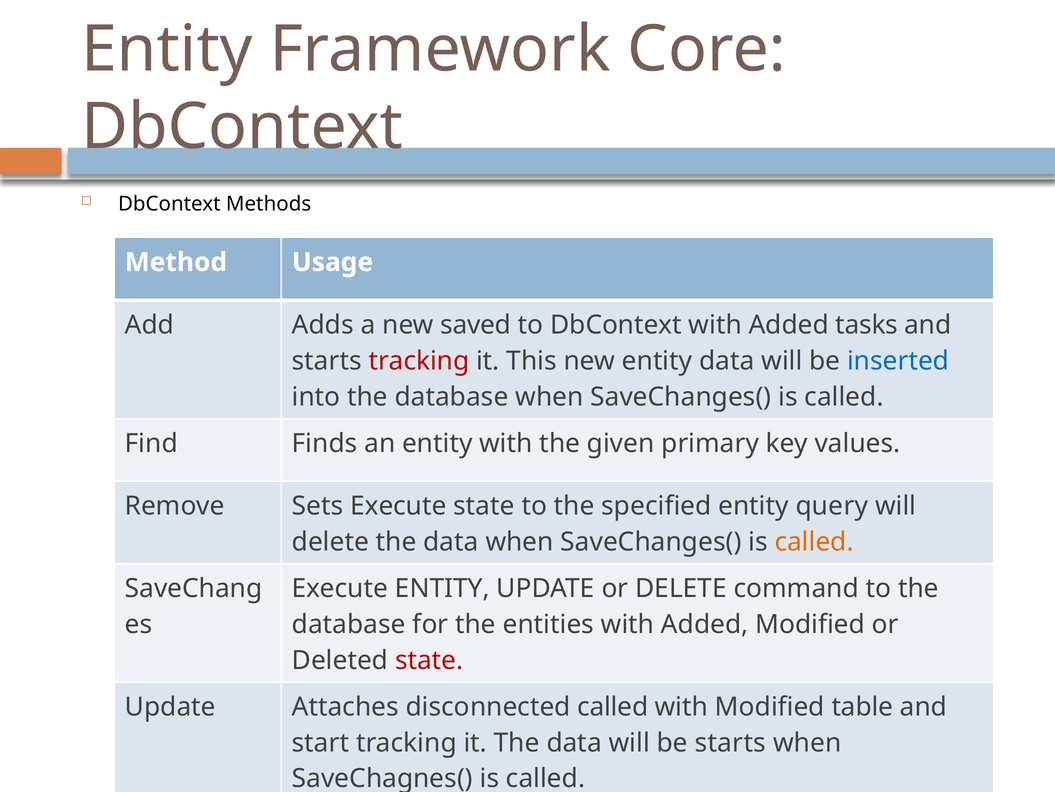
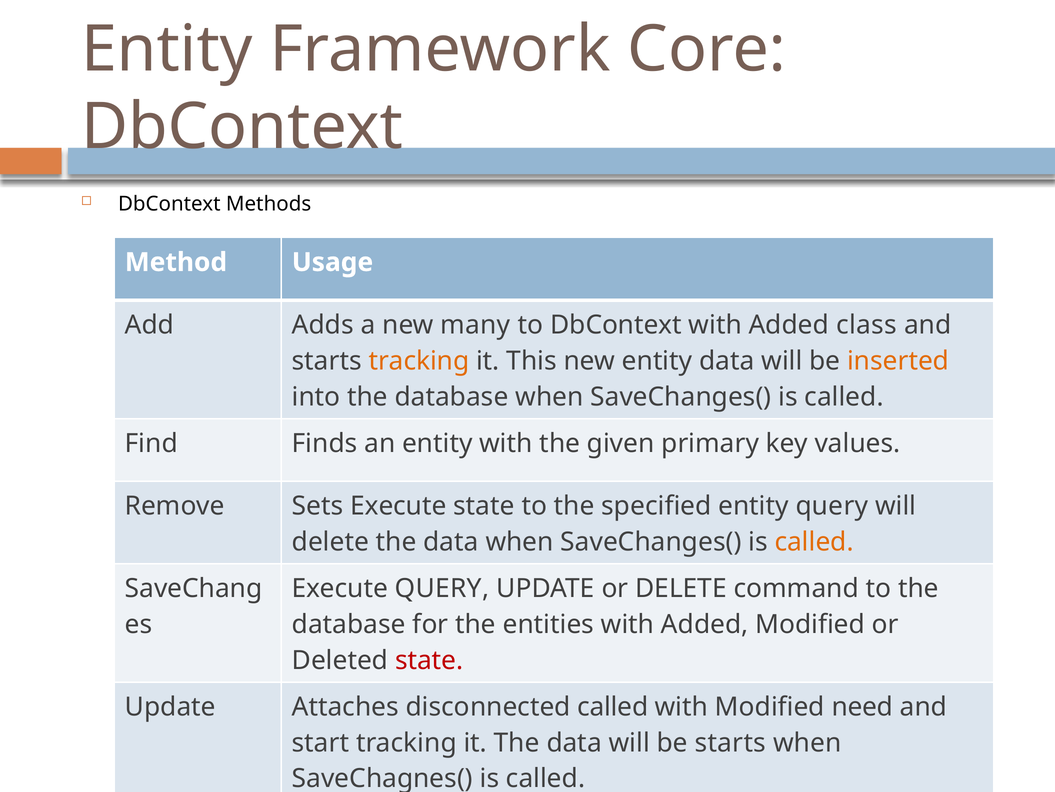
saved: saved -> many (475, 325)
tasks: tasks -> class (866, 325)
tracking colour: red -> orange (419, 361)
inserted colour: blue -> orange (898, 361)
Execute ENTITY: ENTITY -> QUERY (442, 588)
table: table -> need (862, 706)
